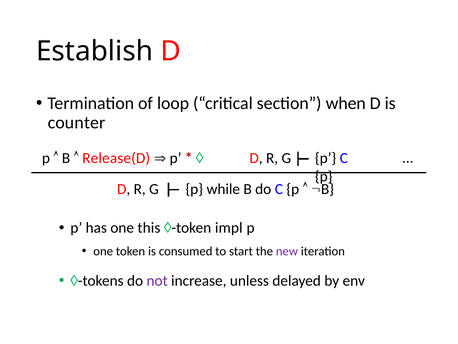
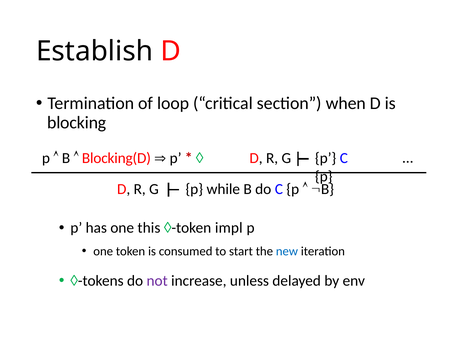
counter: counter -> blocking (77, 122)
Release(D: Release(D -> Blocking(D (116, 158)
new colour: purple -> blue (287, 251)
